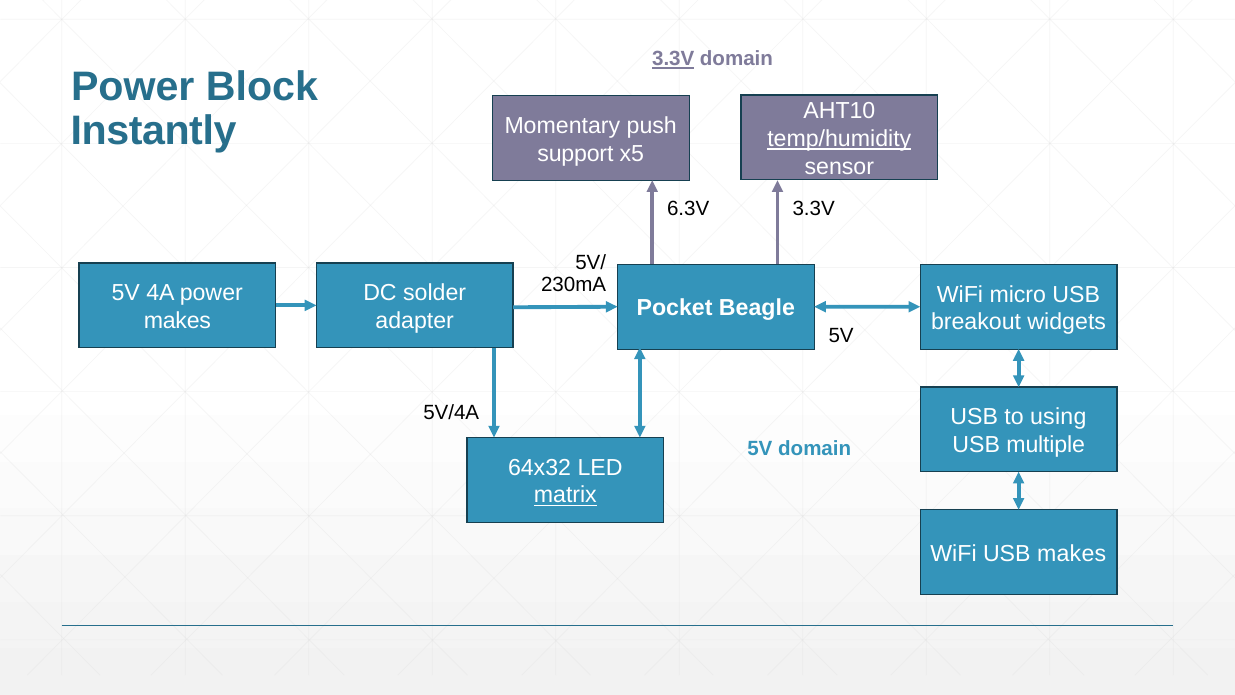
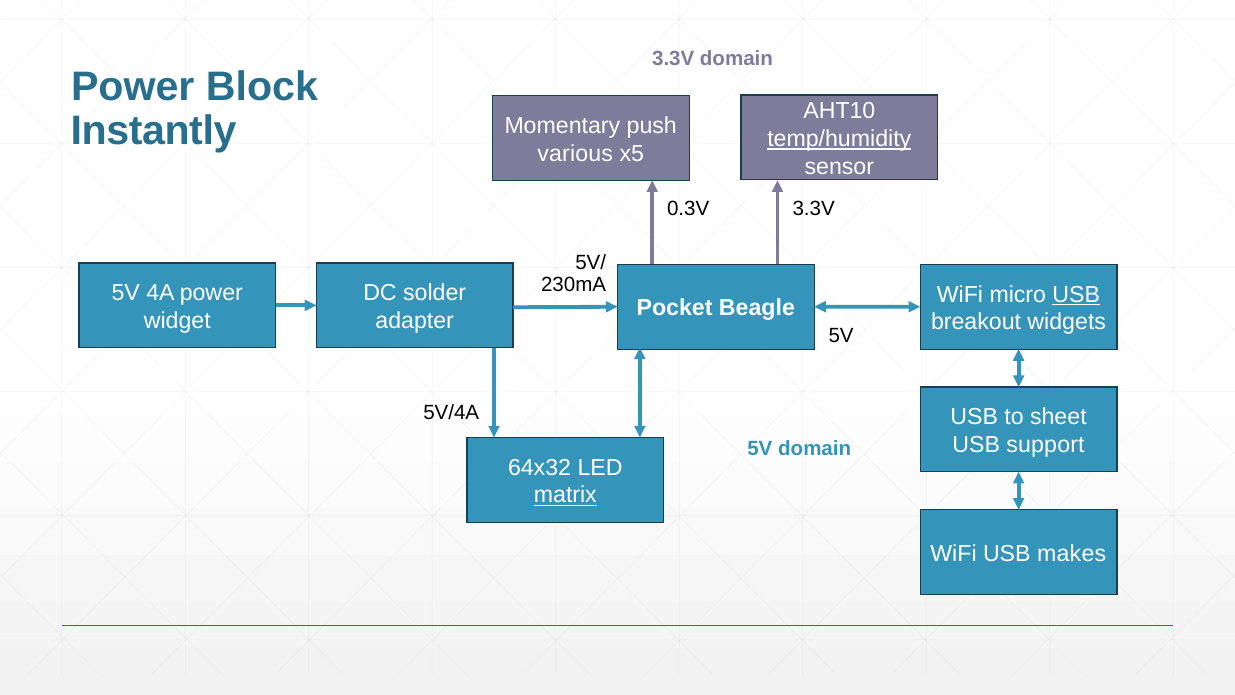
3.3V underline: present -> none (673, 59)
support: support -> various (575, 154)
6.3V: 6.3V -> 0.3V (688, 209)
USB underline: none -> present (1076, 294)
makes: makes -> widget (177, 321)
using: using -> sheet (1058, 417)
multiple: multiple -> support (1045, 445)
